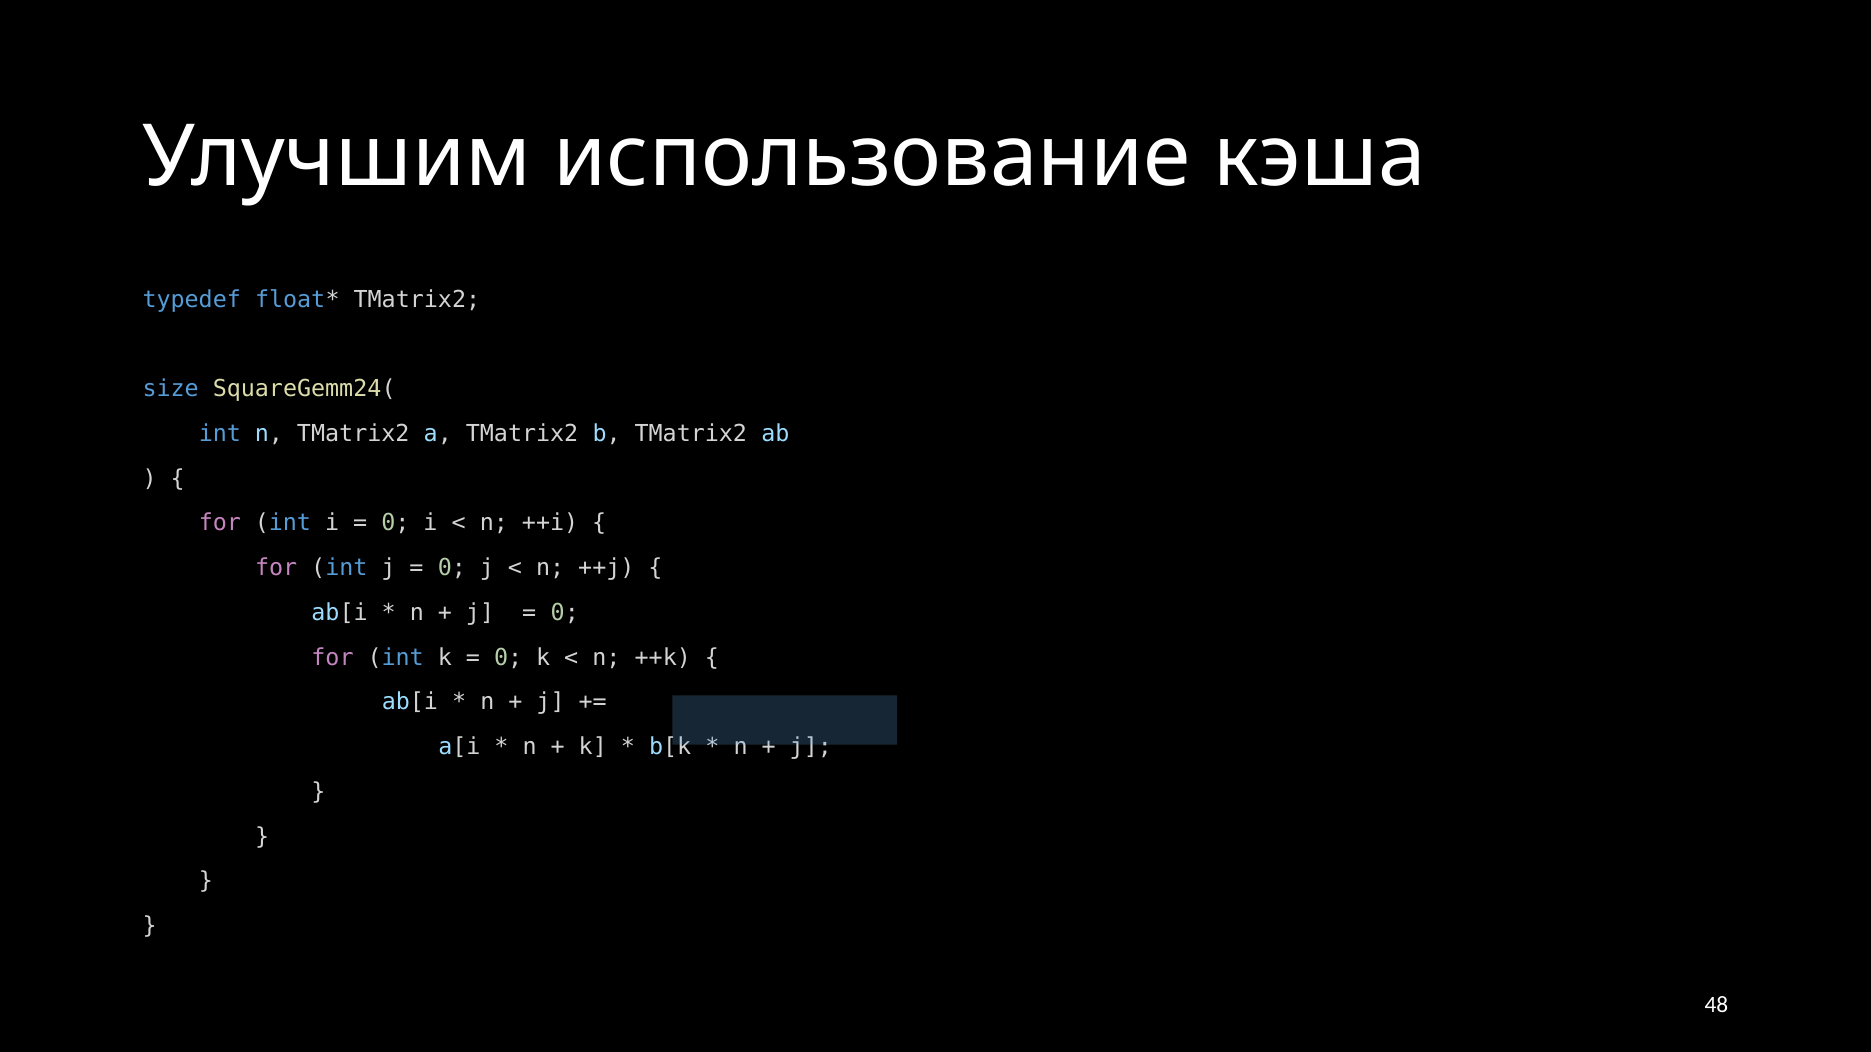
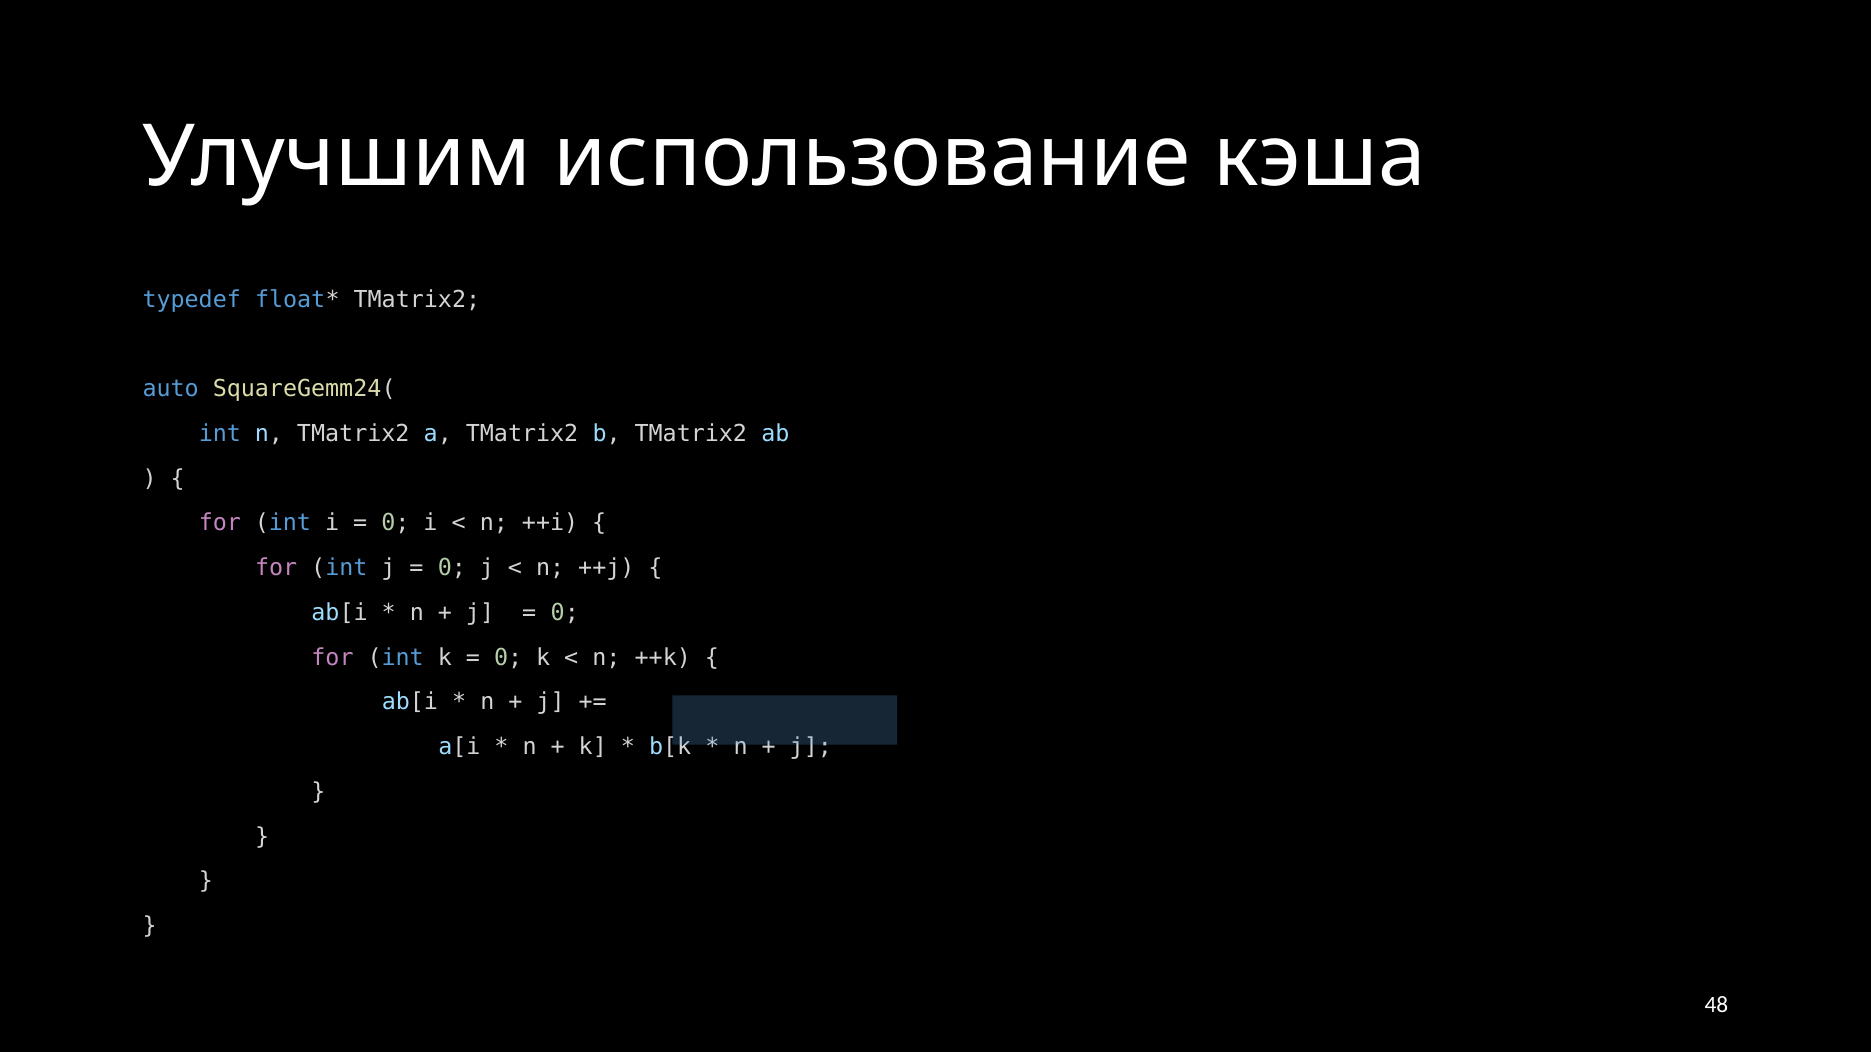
size: size -> auto (171, 389)
